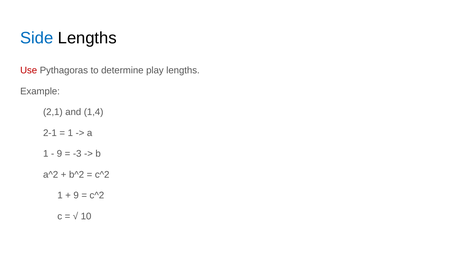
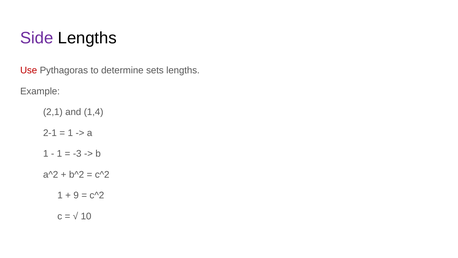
Side colour: blue -> purple (37, 38)
play: play -> sets (155, 70)
9: 9 -> 1 (59, 154)
